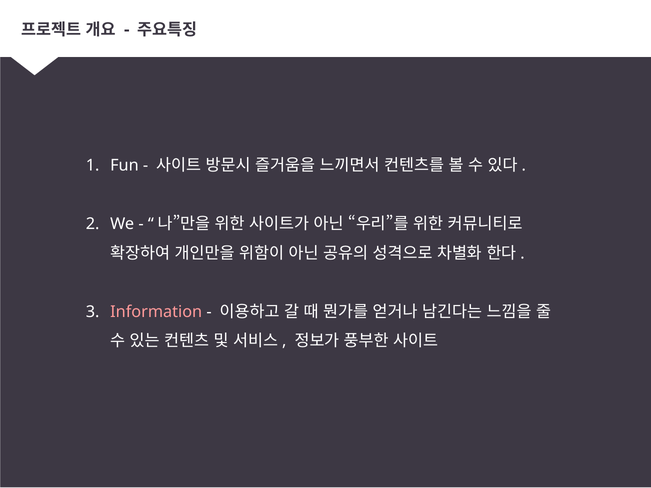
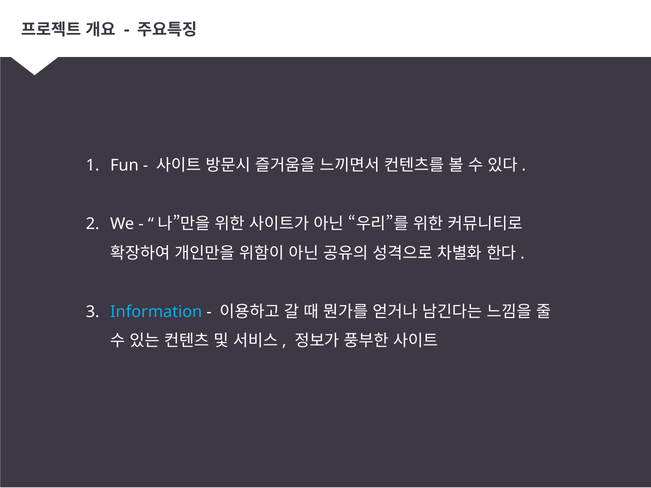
Information colour: pink -> light blue (156, 312)
